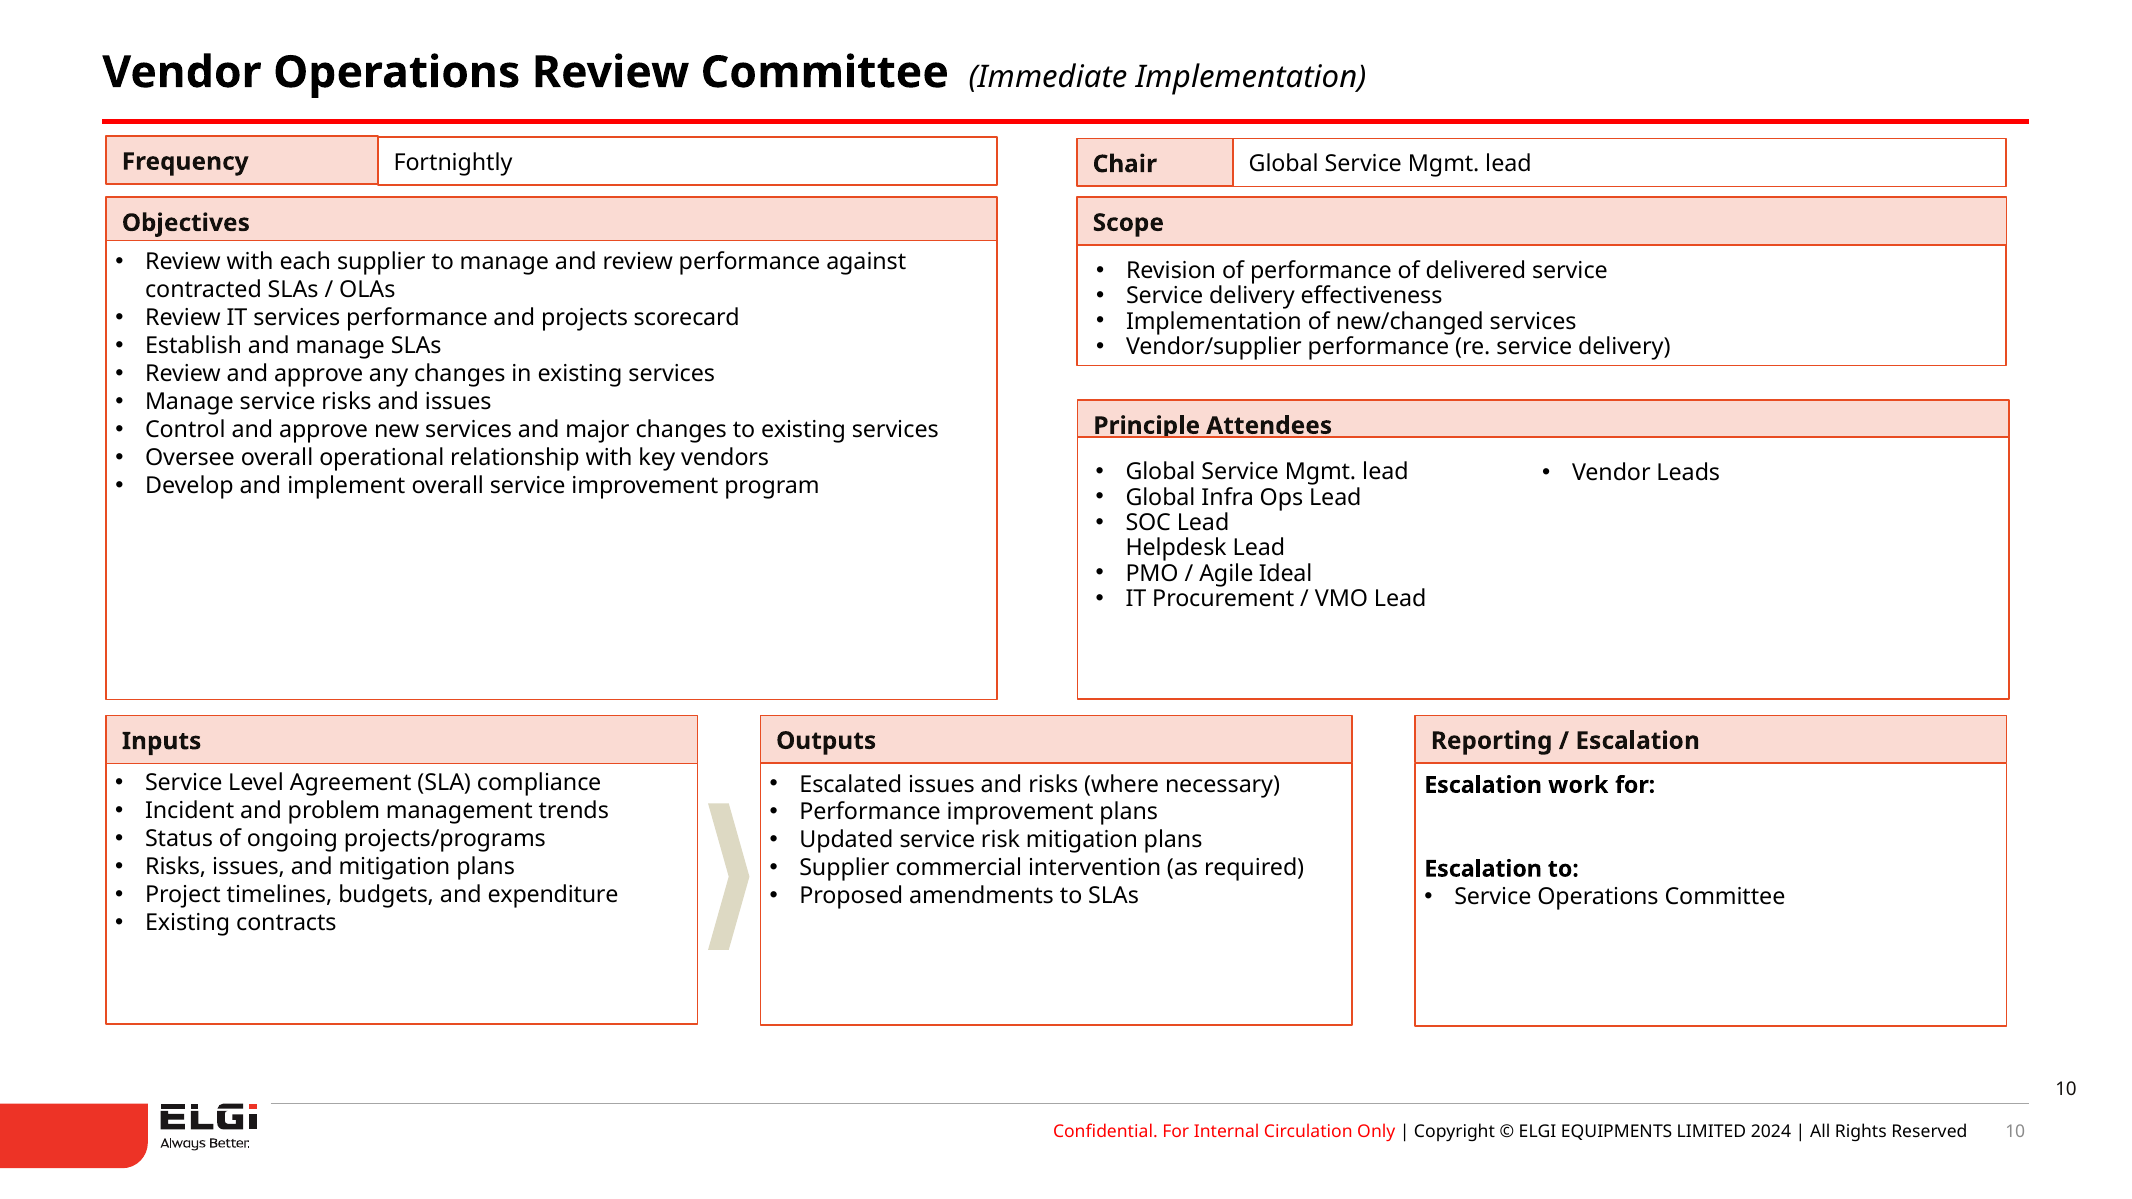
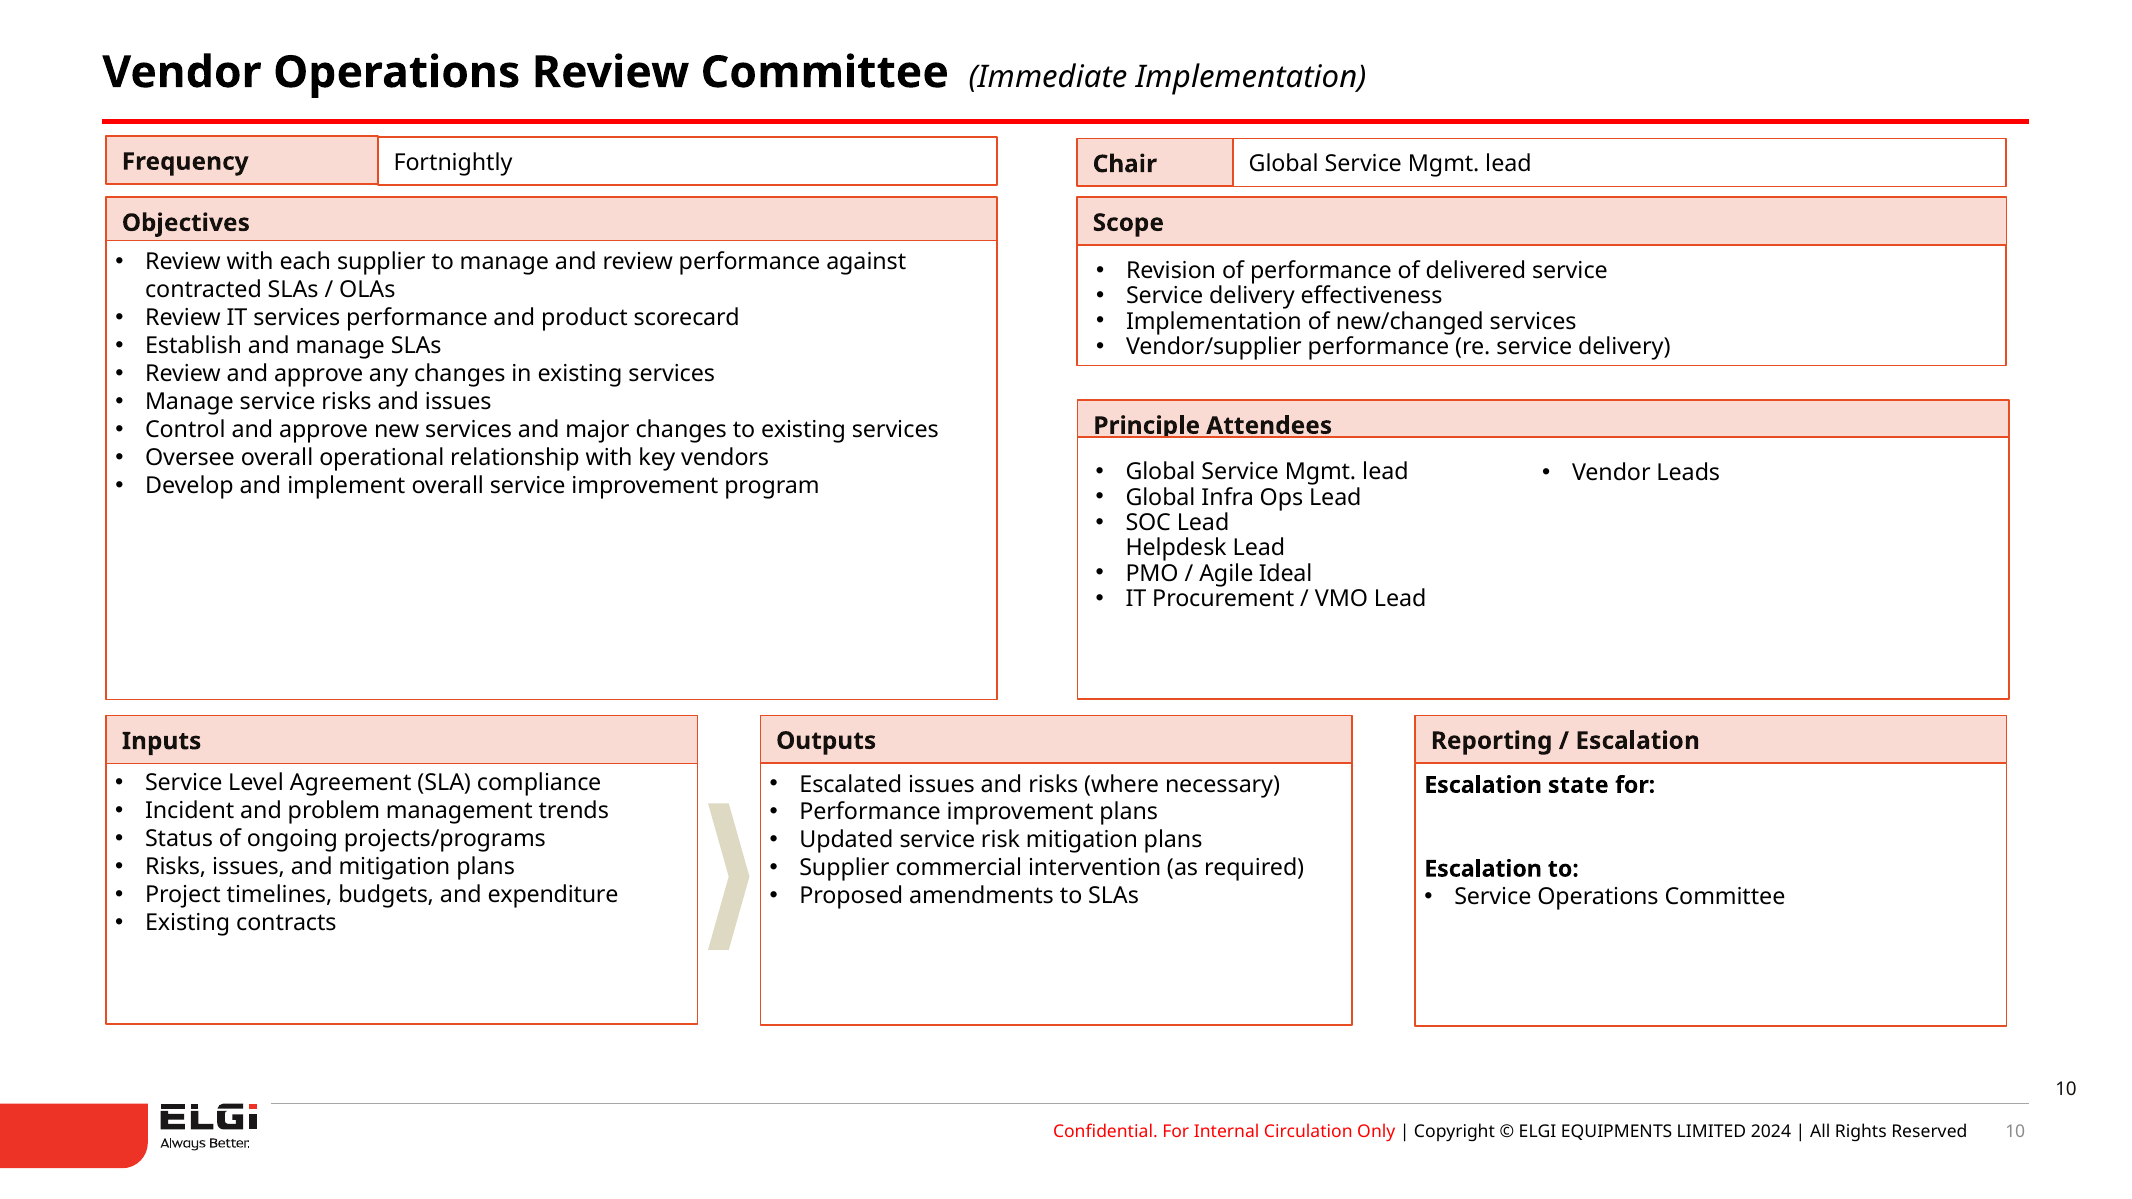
projects: projects -> product (584, 318)
work: work -> state (1578, 785)
